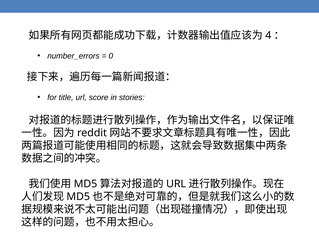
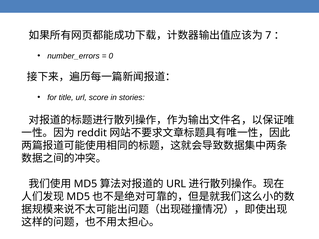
4: 4 -> 7 (268, 35)
